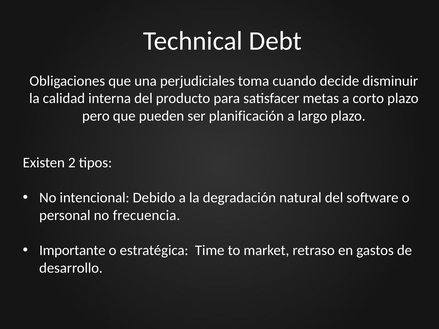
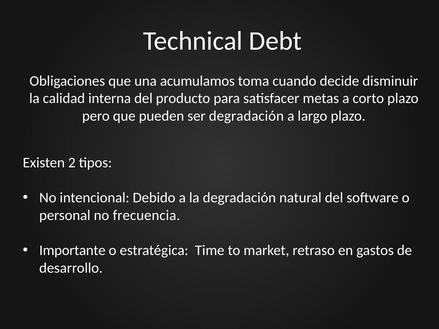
perjudiciales: perjudiciales -> acumulamos (197, 81)
ser planificación: planificación -> degradación (246, 116)
